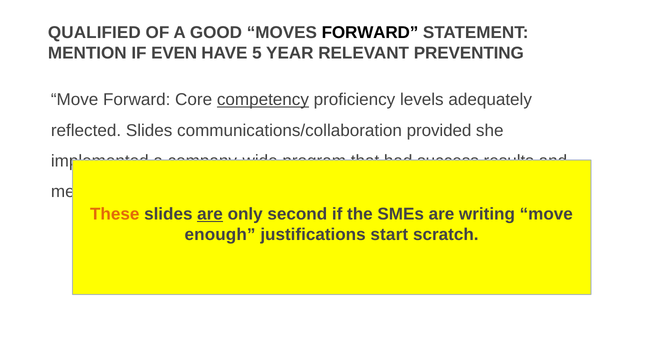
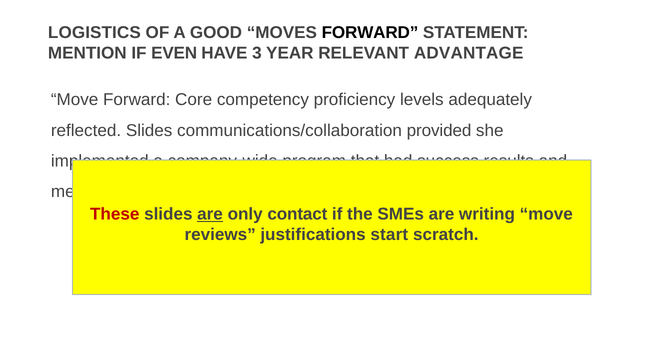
QUALIFIED: QUALIFIED -> LOGISTICS (94, 33)
5: 5 -> 3 (257, 53)
PREVENTING: PREVENTING -> ADVANTAGE (469, 53)
competency underline: present -> none (263, 100)
These colour: orange -> red (115, 214)
second: second -> contact (297, 214)
enough: enough -> reviews (220, 235)
